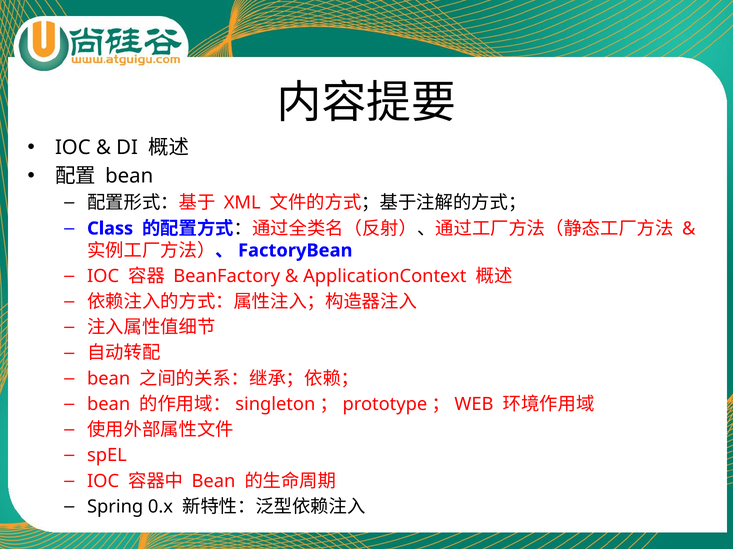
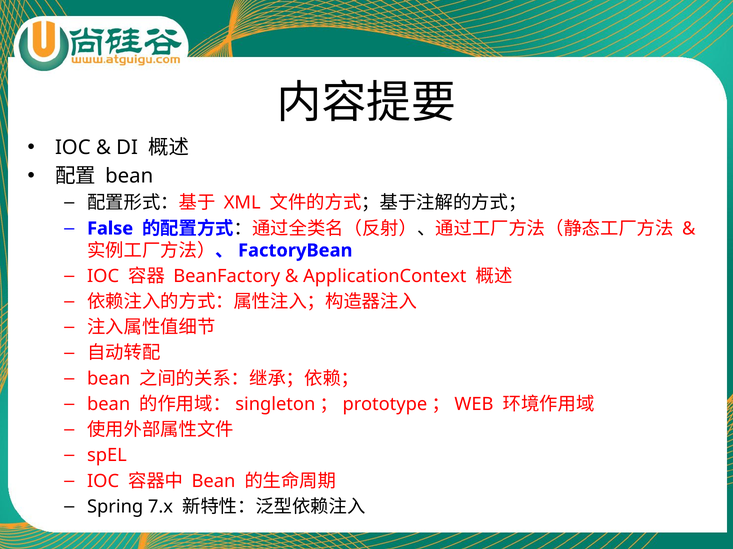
Class: Class -> False (110, 229)
0.x: 0.x -> 7.x (161, 507)
